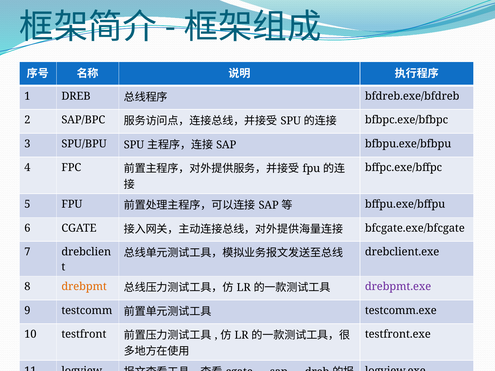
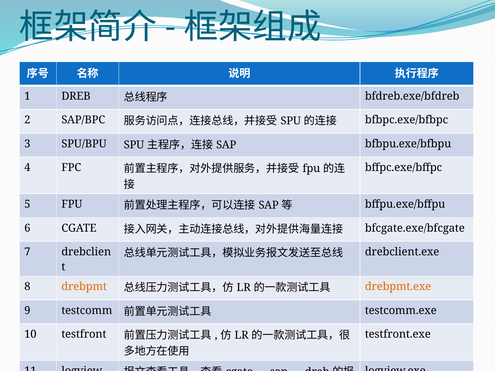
drebpmt.exe colour: purple -> orange (398, 287)
